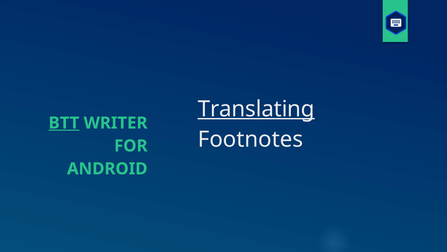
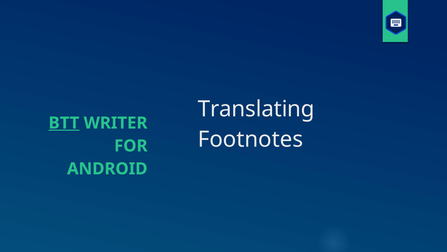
Translating underline: present -> none (256, 109)
